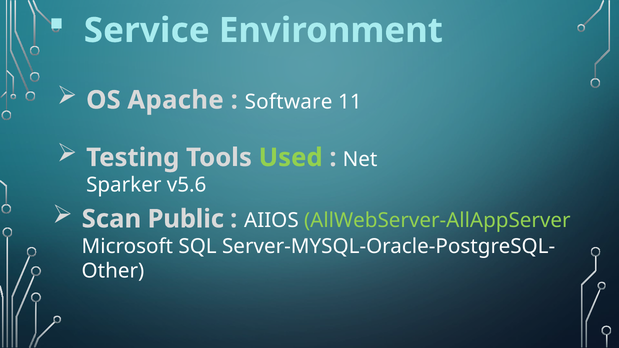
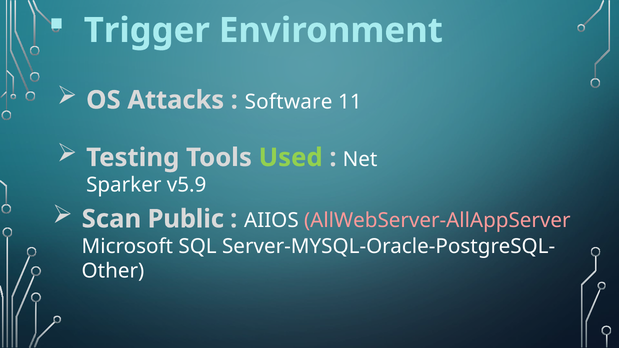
Service: Service -> Trigger (147, 30)
Apache: Apache -> Attacks (176, 100)
v5.6: v5.6 -> v5.9 (187, 185)
AllWebServer-AllAppServer colour: light green -> pink (437, 221)
